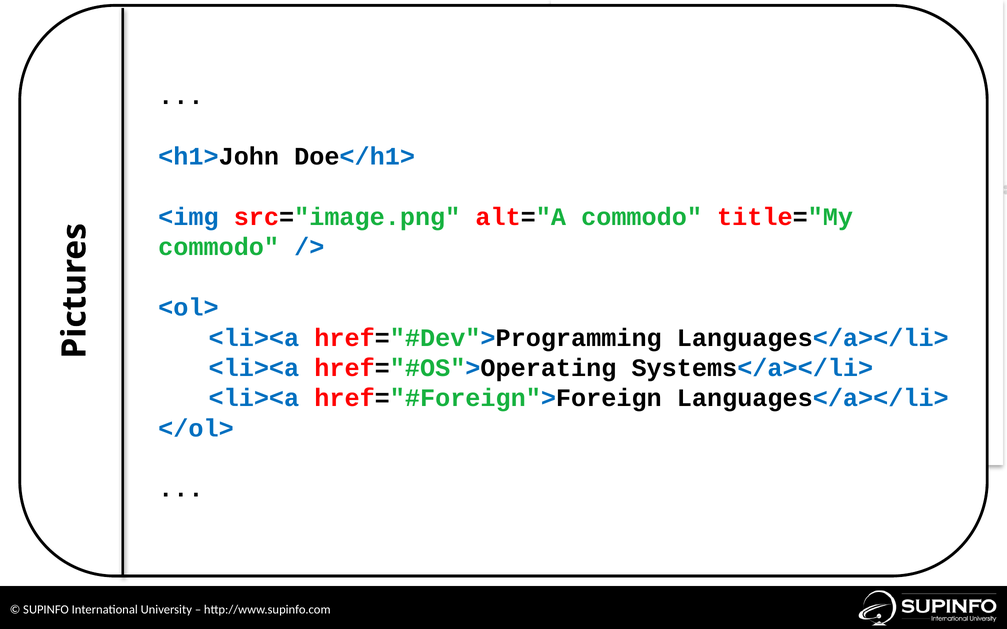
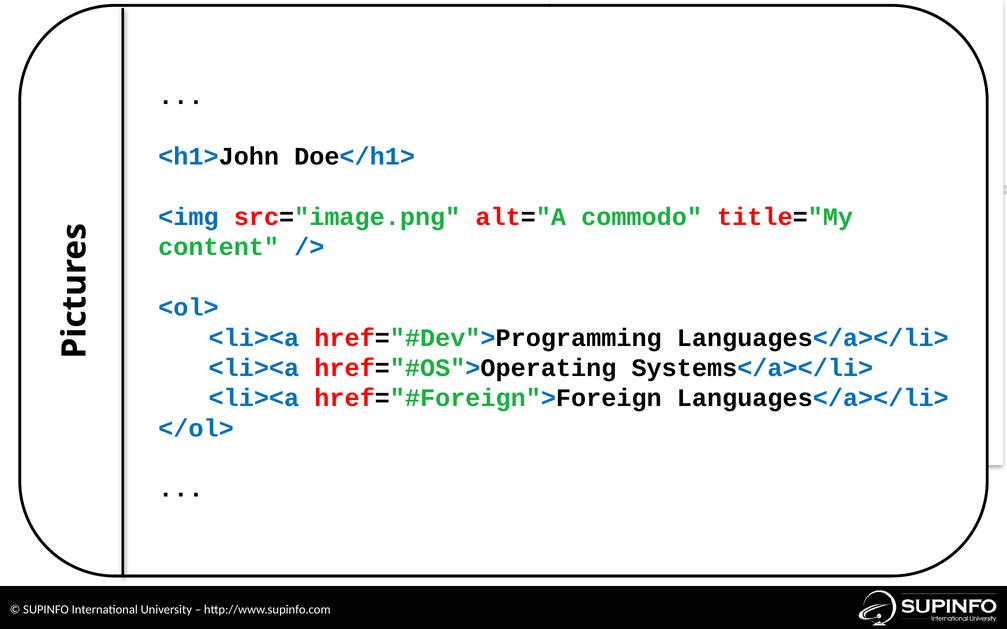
commodo: commodo -> content (219, 247)
